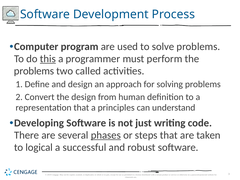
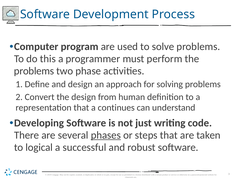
this underline: present -> none (48, 59)
called: called -> phase (88, 71)
principles: principles -> continues (116, 108)
